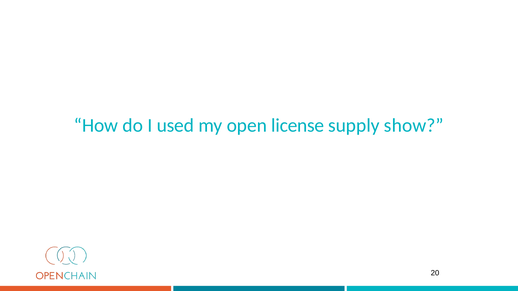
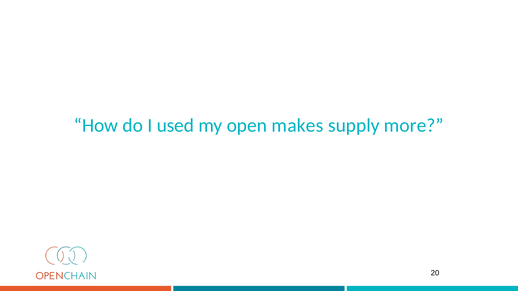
license: license -> makes (297, 126)
show: show -> more (414, 126)
